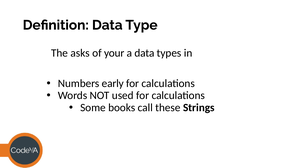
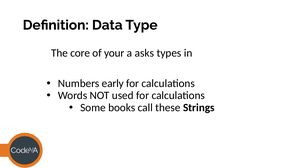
asks: asks -> core (80, 53)
a data: data -> asks (144, 53)
